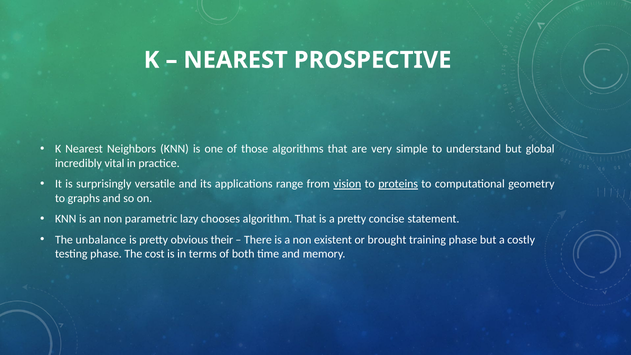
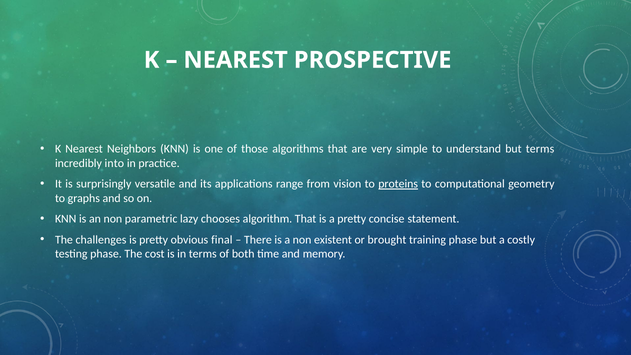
but global: global -> terms (540, 149)
vital: vital -> into (114, 163)
vision underline: present -> none (347, 184)
unbalance: unbalance -> challenges (101, 240)
their: their -> final (222, 240)
